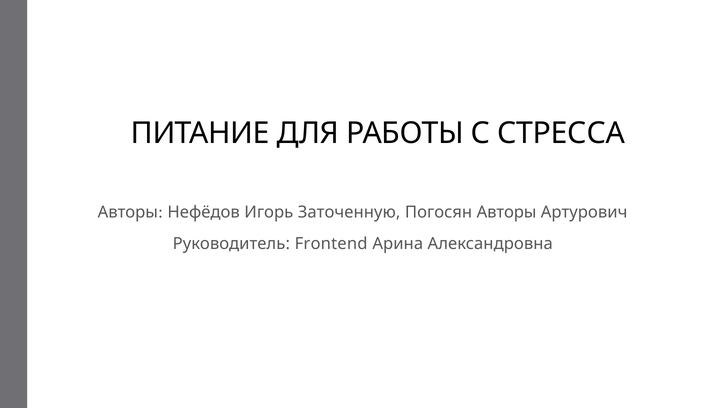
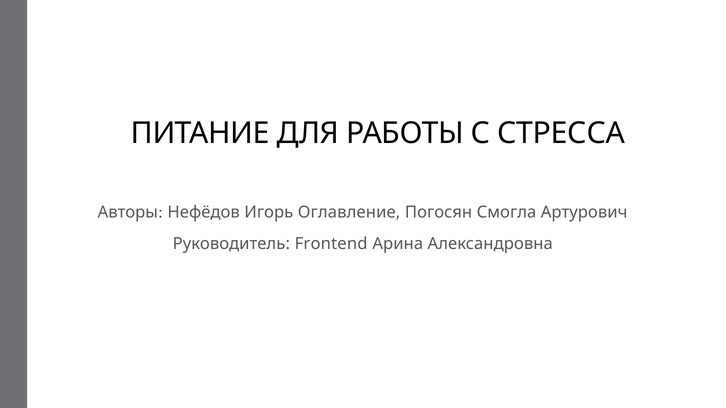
Заточенную: Заточенную -> Оглавление (349, 213)
Погосян Авторы: Авторы -> Смогла (507, 213)
